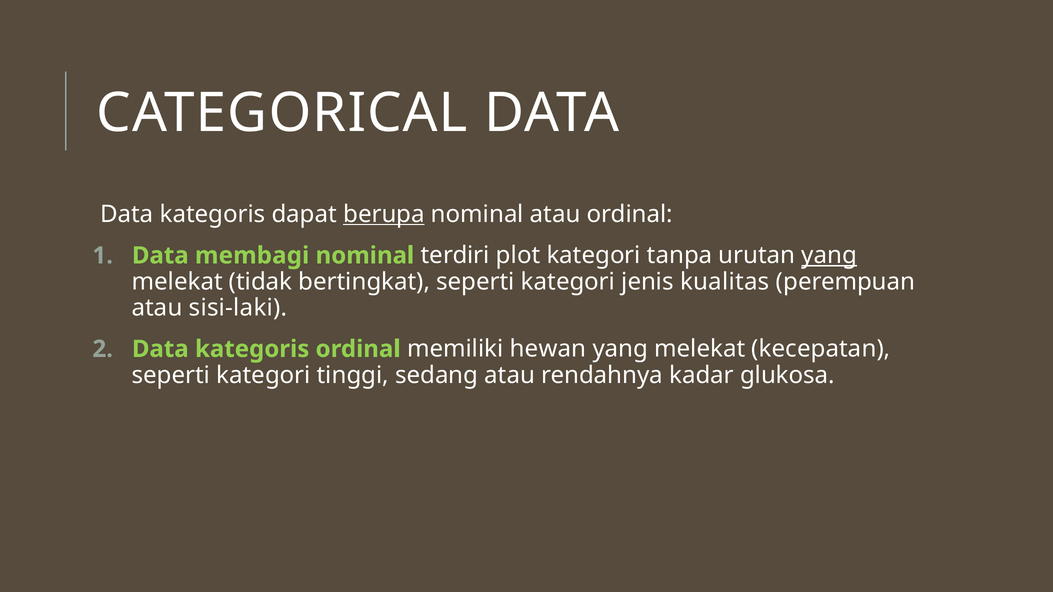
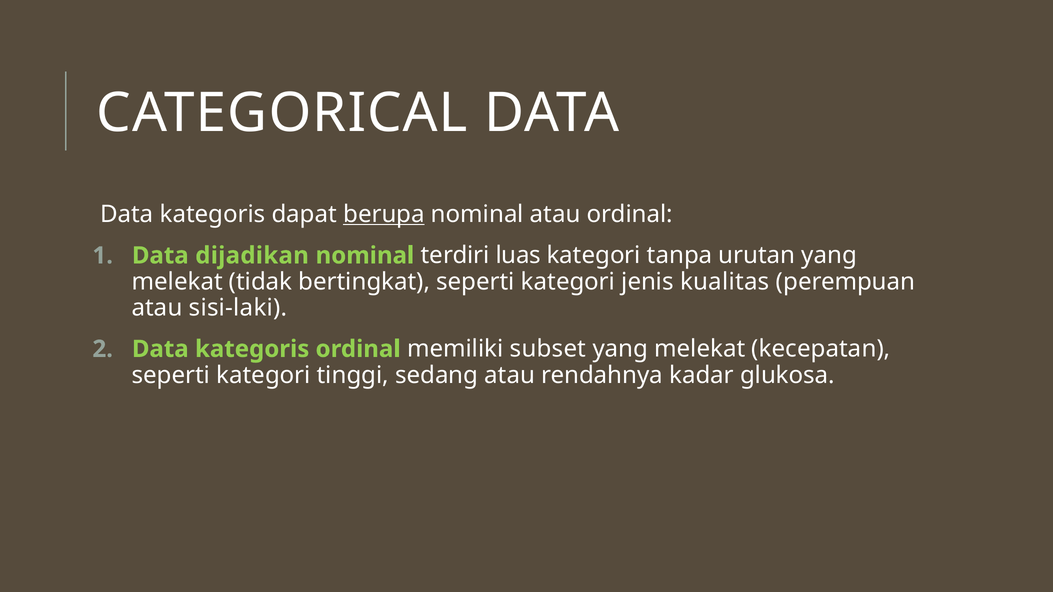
membagi: membagi -> dijadikan (252, 256)
plot: plot -> luas (518, 256)
yang underline: present -> none (829, 256)
hewan: hewan -> subset (548, 349)
